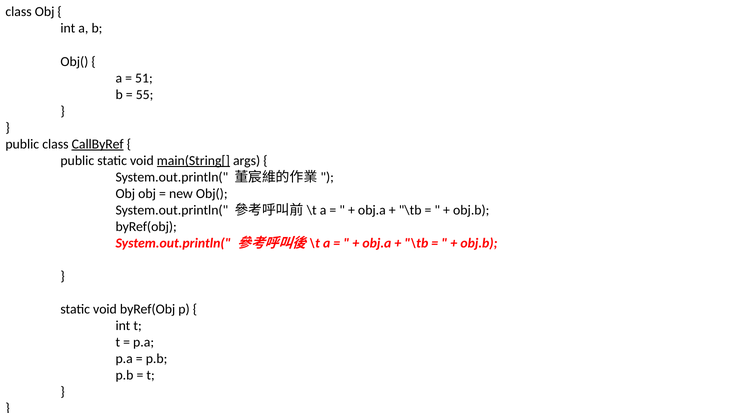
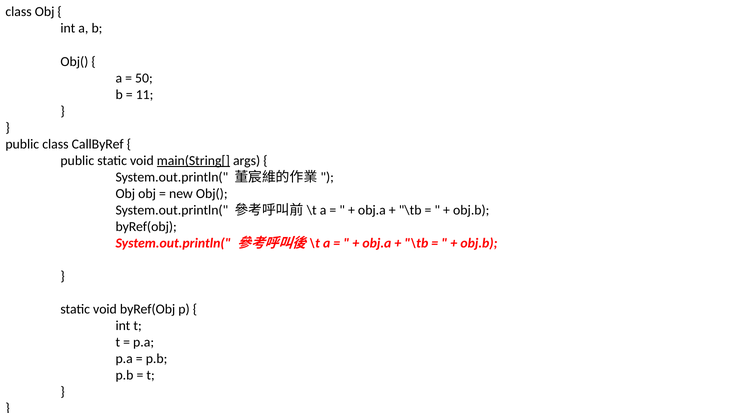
51: 51 -> 50 (144, 78)
55: 55 -> 11 (145, 94)
CallByRef underline: present -> none (98, 144)
